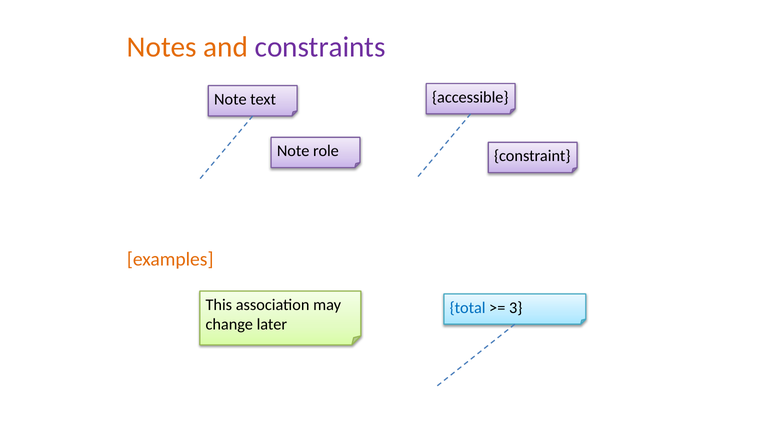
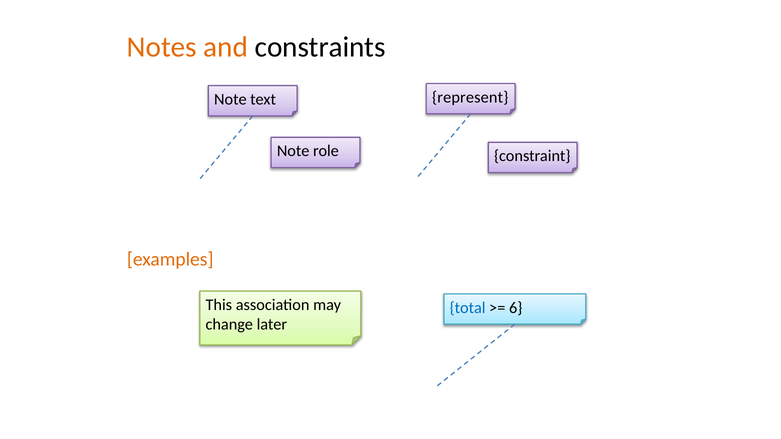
constraints colour: purple -> black (320, 47)
accessible: accessible -> represent (470, 97)
3: 3 -> 6 (516, 308)
